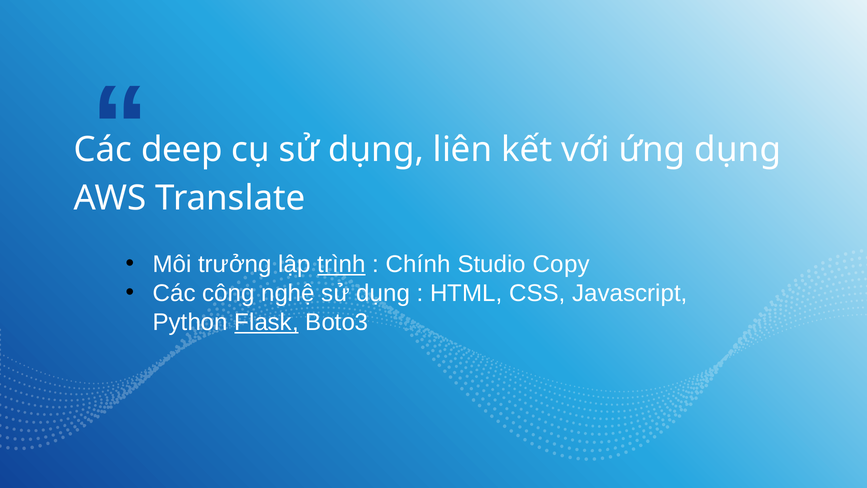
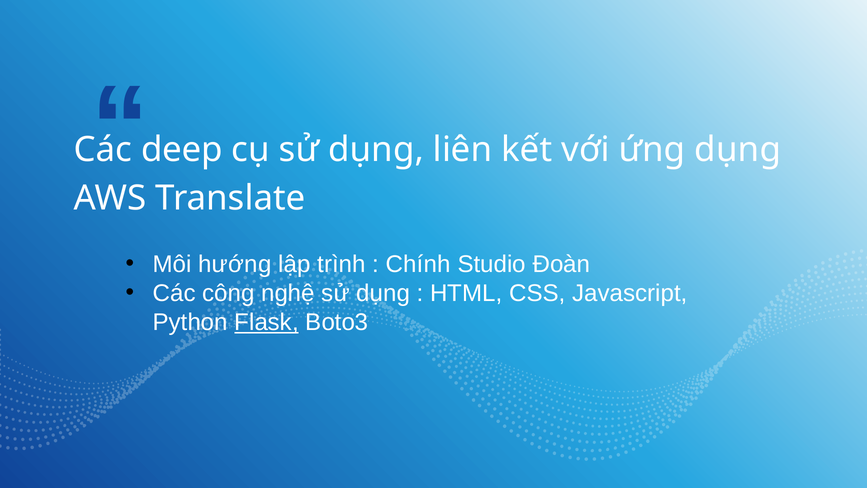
trưởng: trưởng -> hướng (235, 264)
trình underline: present -> none (341, 264)
Copy: Copy -> Đoàn (561, 264)
